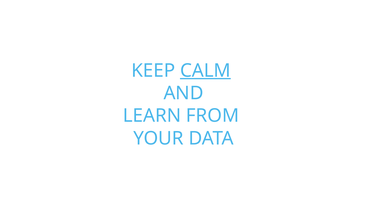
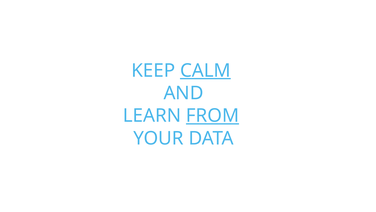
FROM underline: none -> present (213, 115)
